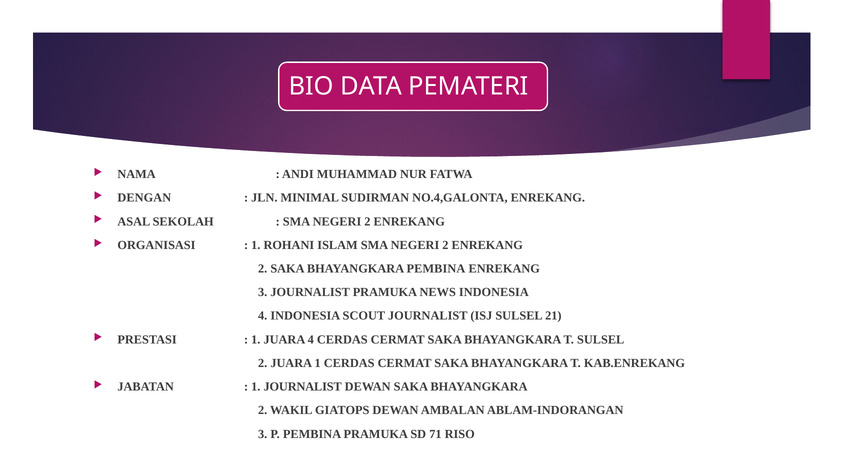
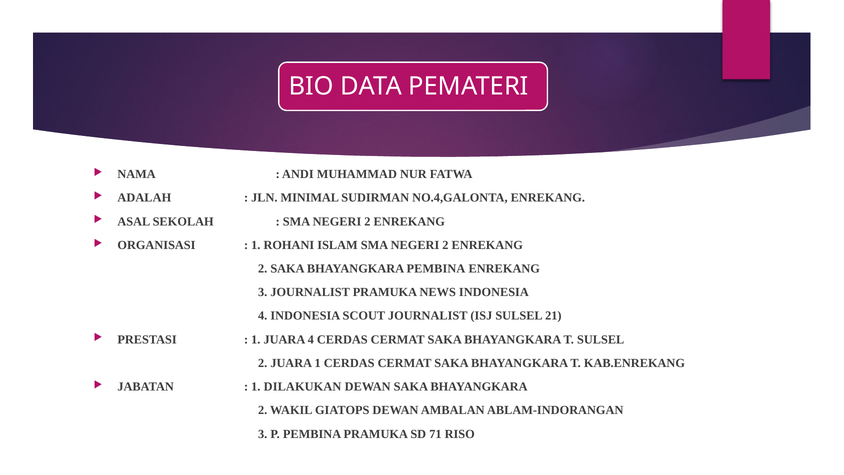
DENGAN: DENGAN -> ADALAH (144, 198)
1 JOURNALIST: JOURNALIST -> DILAKUKAN (303, 387)
